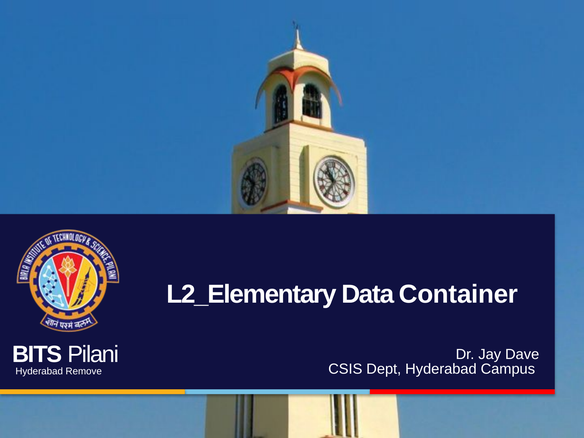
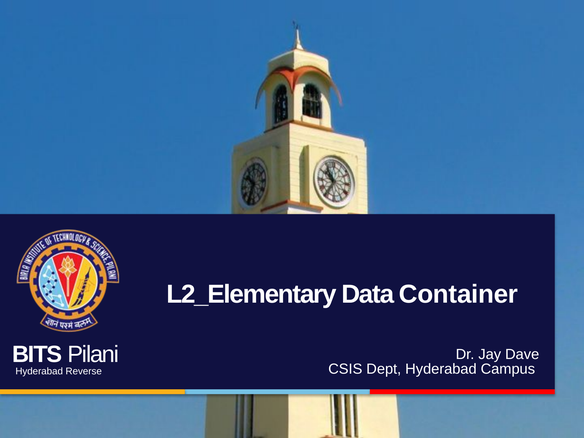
Remove: Remove -> Reverse (84, 371)
